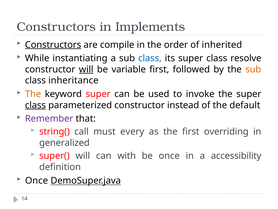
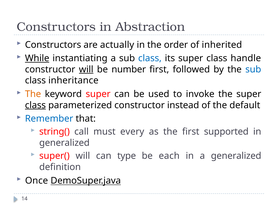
Implements: Implements -> Abstraction (150, 27)
Constructors underline: present -> none (53, 45)
compile: compile -> actually (117, 45)
While underline: none -> present (37, 58)
resolve: resolve -> handle (246, 58)
variable: variable -> number (129, 69)
sub colour: orange -> blue (253, 69)
Remember colour: purple -> blue (49, 118)
overriding: overriding -> supported (226, 131)
with: with -> type (127, 156)
be once: once -> each (169, 156)
a accessibility: accessibility -> generalized (236, 156)
